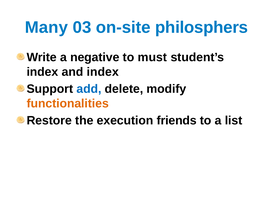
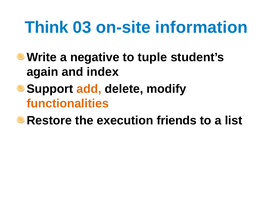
Many: Many -> Think (47, 27)
philosphers: philosphers -> information (201, 27)
must: must -> tuple (152, 57)
index: index -> again (42, 72)
add colour: blue -> orange (89, 89)
